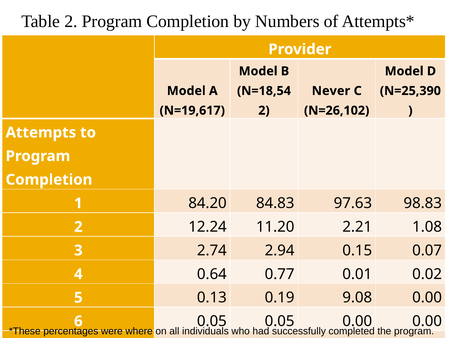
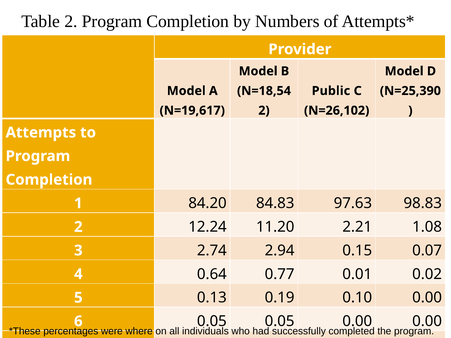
Never: Never -> Public (331, 91)
9.08: 9.08 -> 0.10 (357, 298)
